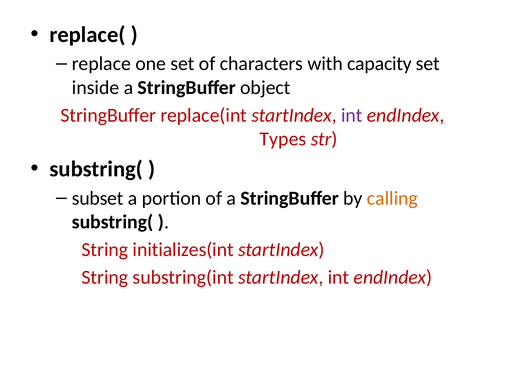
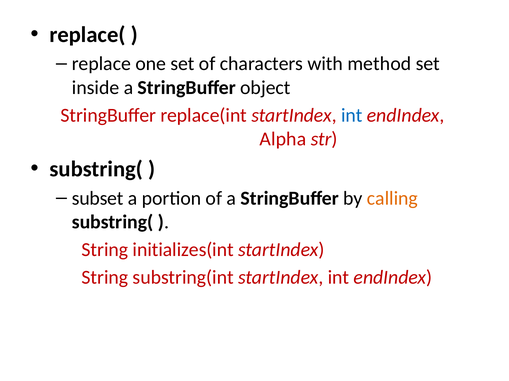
capacity: capacity -> method (379, 64)
int colour: purple -> blue (352, 115)
Types: Types -> Alpha (283, 139)
